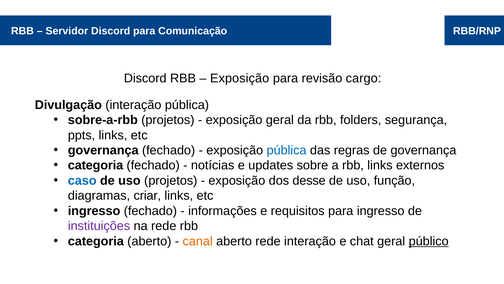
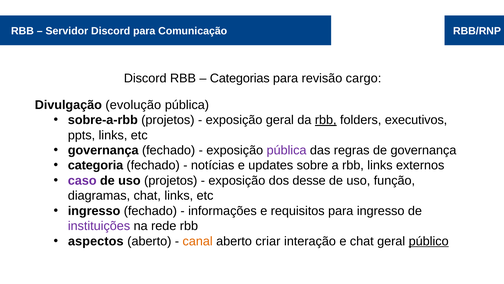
Exposição: Exposição -> Categorias (240, 78)
Divulgação interação: interação -> evolução (133, 105)
rbb underline: none -> present (326, 120)
segurança: segurança -> executivos (416, 120)
pública colour: blue -> purple (287, 150)
caso colour: blue -> purple (82, 180)
diagramas criar: criar -> chat (147, 195)
categoria: categoria -> aspectos (96, 241)
aberto rede: rede -> criar (268, 241)
